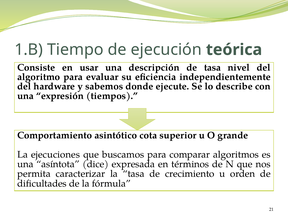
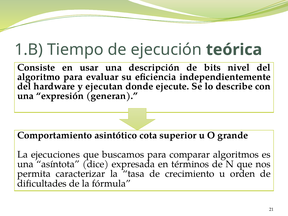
de tasa: tasa -> bits (212, 68)
sabemos: sabemos -> ejecutan (104, 86)
tiempos: tiempos -> generan (112, 96)
